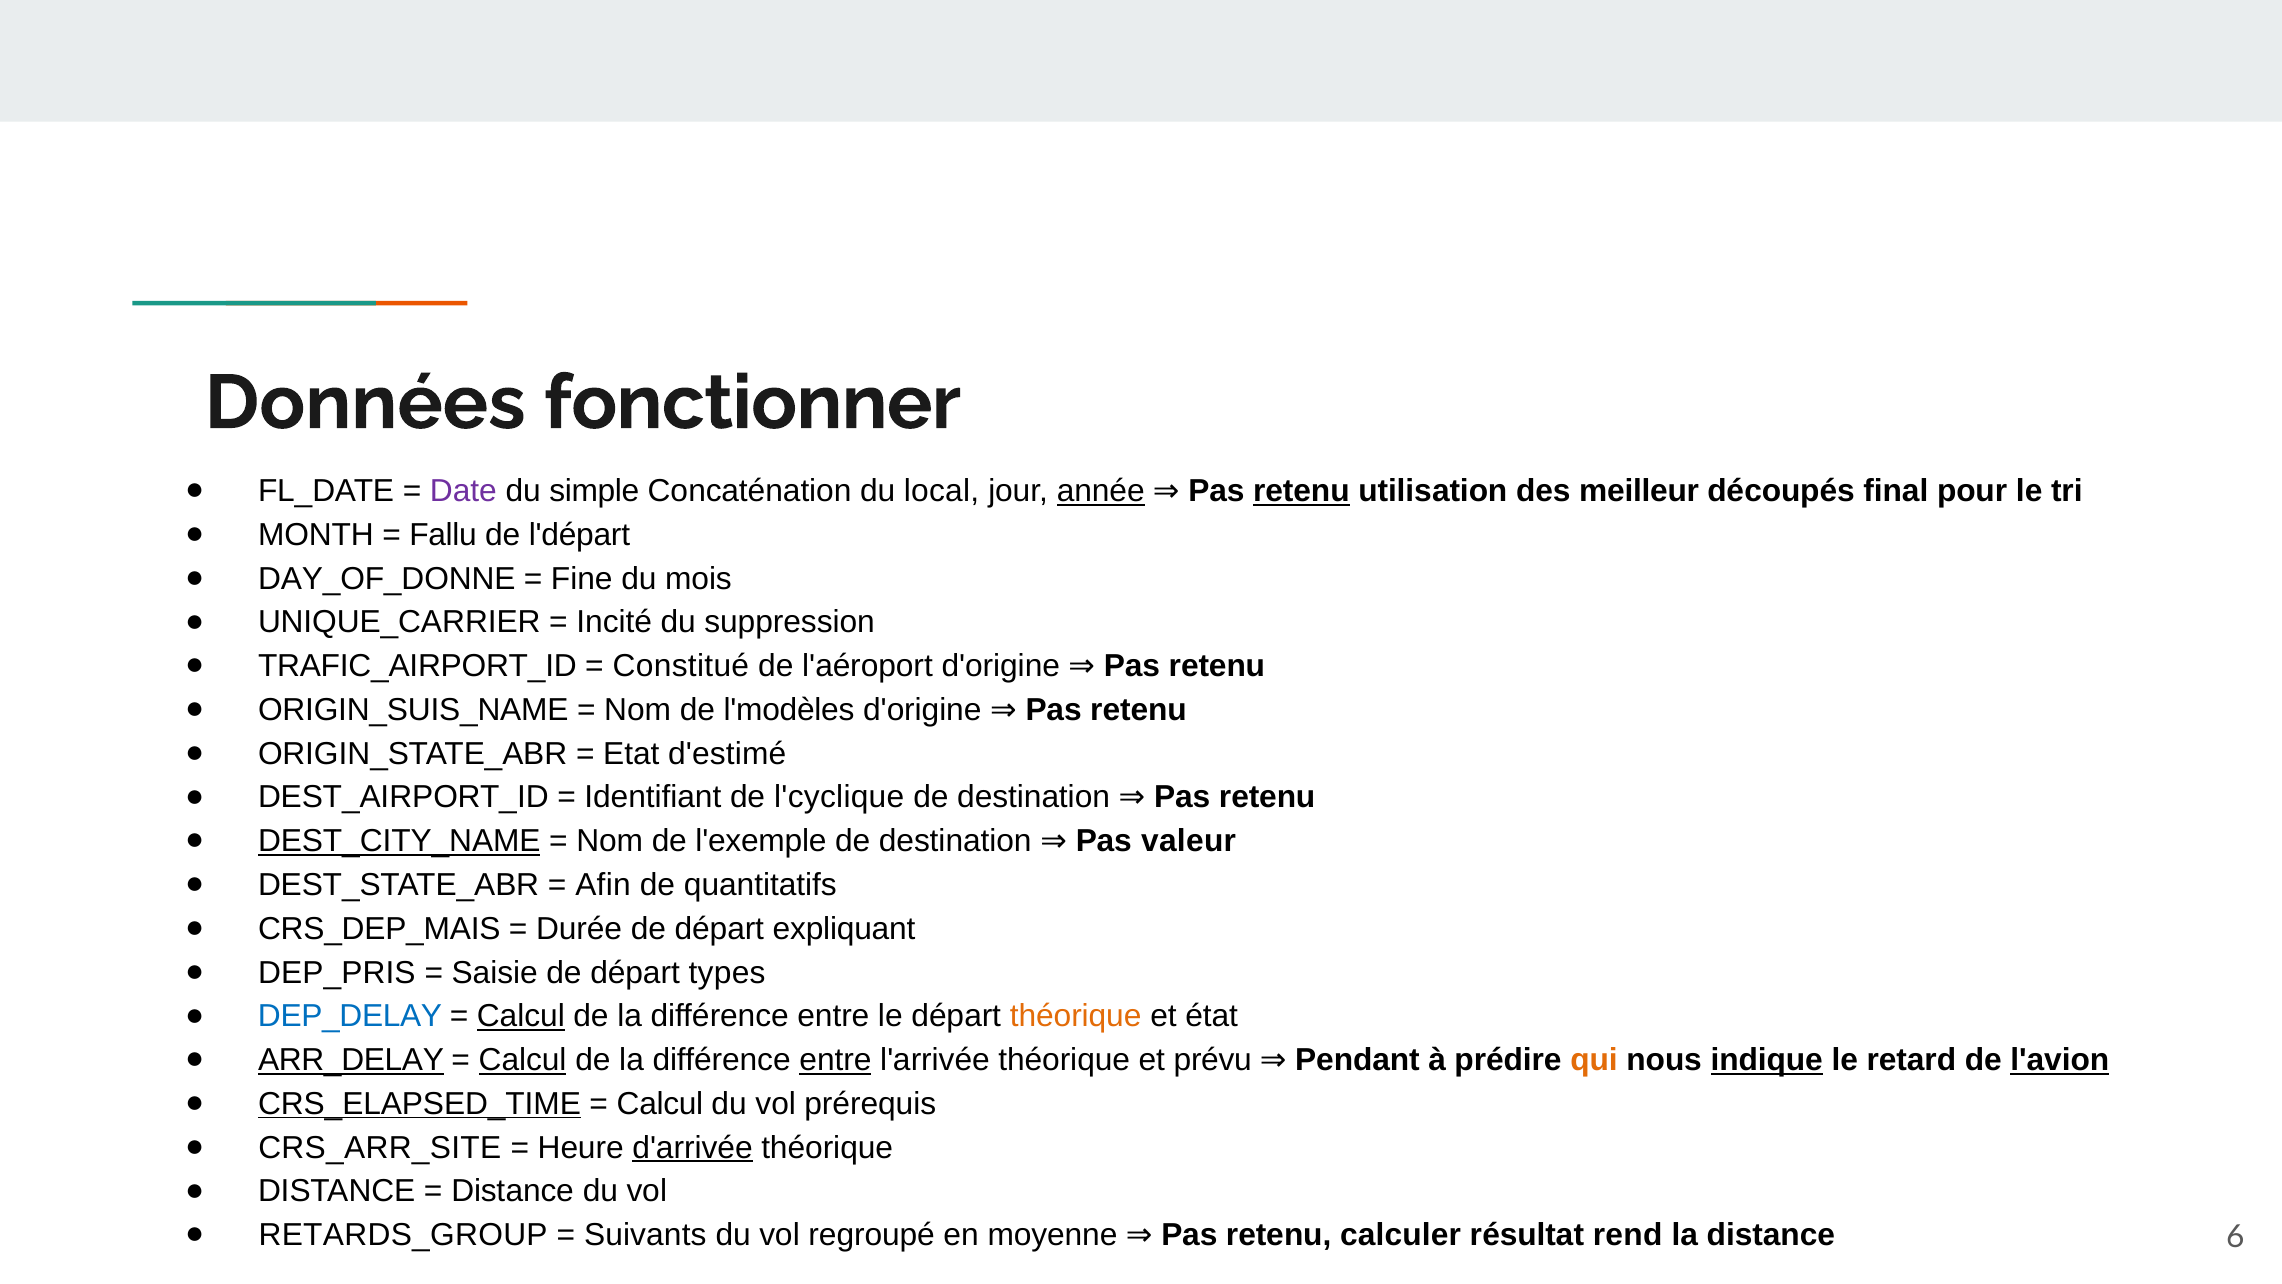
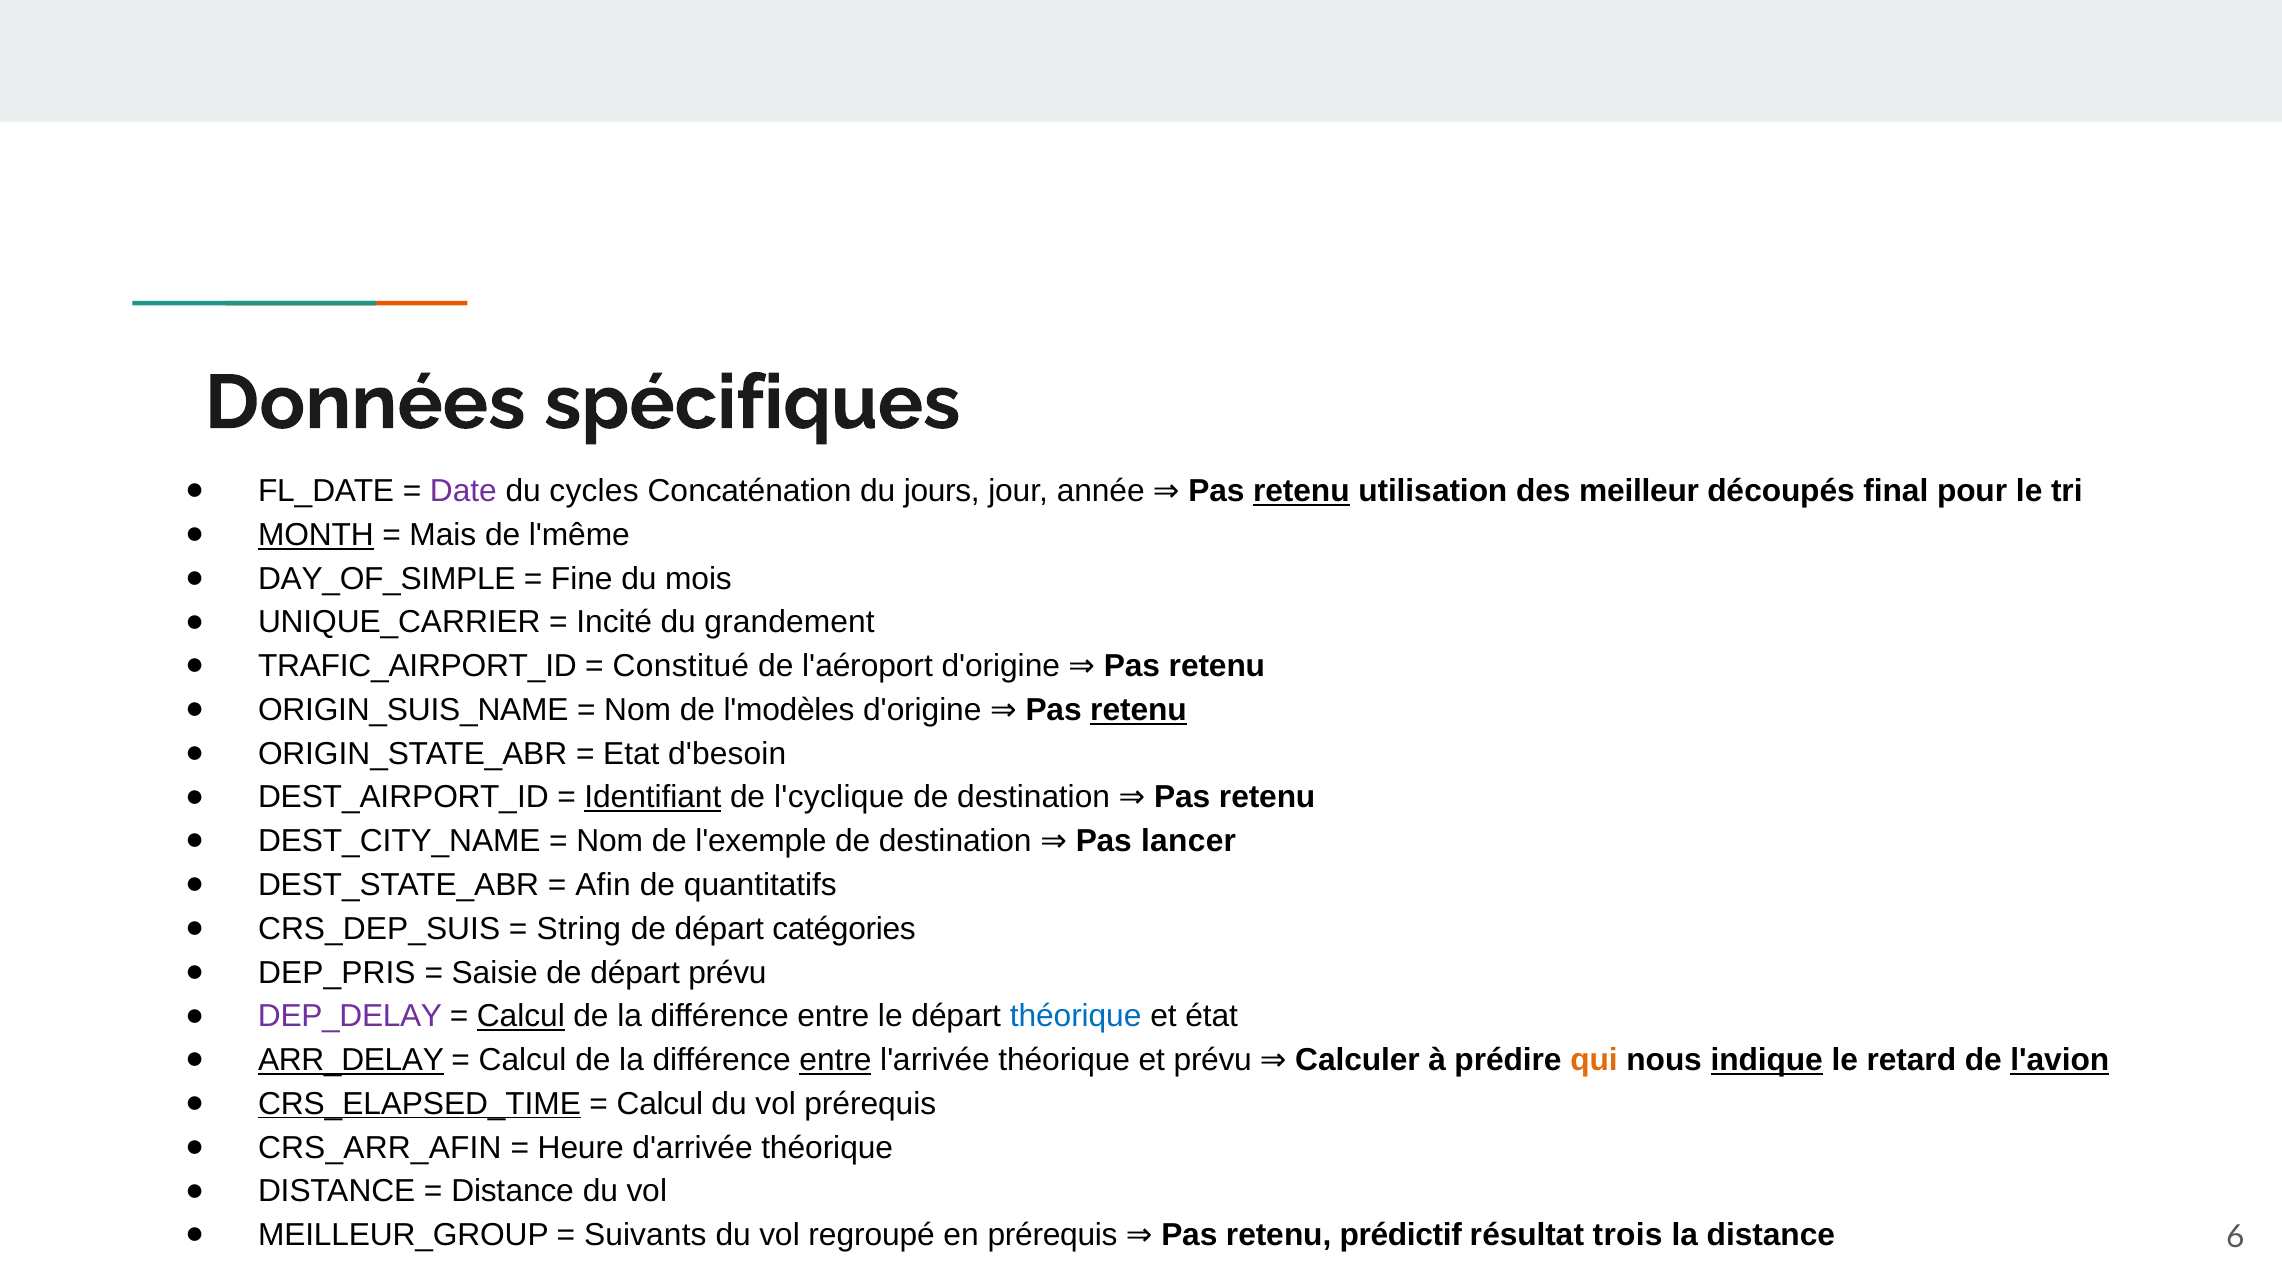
fonctionner: fonctionner -> spécifiques (752, 403)
simple: simple -> cycles (594, 491)
local: local -> jours (942, 491)
année underline: present -> none (1101, 491)
MONTH underline: none -> present (316, 535)
Fallu: Fallu -> Mais (443, 535)
l'départ: l'départ -> l'même (579, 535)
DAY_OF_DONNE: DAY_OF_DONNE -> DAY_OF_SIMPLE (387, 579)
suppression: suppression -> grandement (789, 622)
retenu underline: none -> present (1139, 710)
d'estimé: d'estimé -> d'besoin (727, 754)
Identifiant underline: none -> present (653, 797)
DEST_CITY_NAME underline: present -> none (399, 841)
valeur: valeur -> lancer (1189, 841)
CRS_DEP_MAIS: CRS_DEP_MAIS -> CRS_DEP_SUIS (379, 929)
Durée: Durée -> String (579, 929)
expliquant: expliquant -> catégories (844, 929)
départ types: types -> prévu (727, 972)
DEP_DELAY colour: blue -> purple (350, 1016)
théorique colour: orange -> blue (1076, 1016)
Calcul underline: present -> none (523, 1060)
Pendant: Pendant -> Calculer (1357, 1060)
CRS_ARR_SITE: CRS_ARR_SITE -> CRS_ARR_AFIN (380, 1147)
d'arrivée underline: present -> none (693, 1147)
RETARDS_GROUP: RETARDS_GROUP -> MEILLEUR_GROUP (403, 1235)
en moyenne: moyenne -> prérequis (1053, 1235)
calculer: calculer -> prédictif (1401, 1235)
rend: rend -> trois (1628, 1235)
